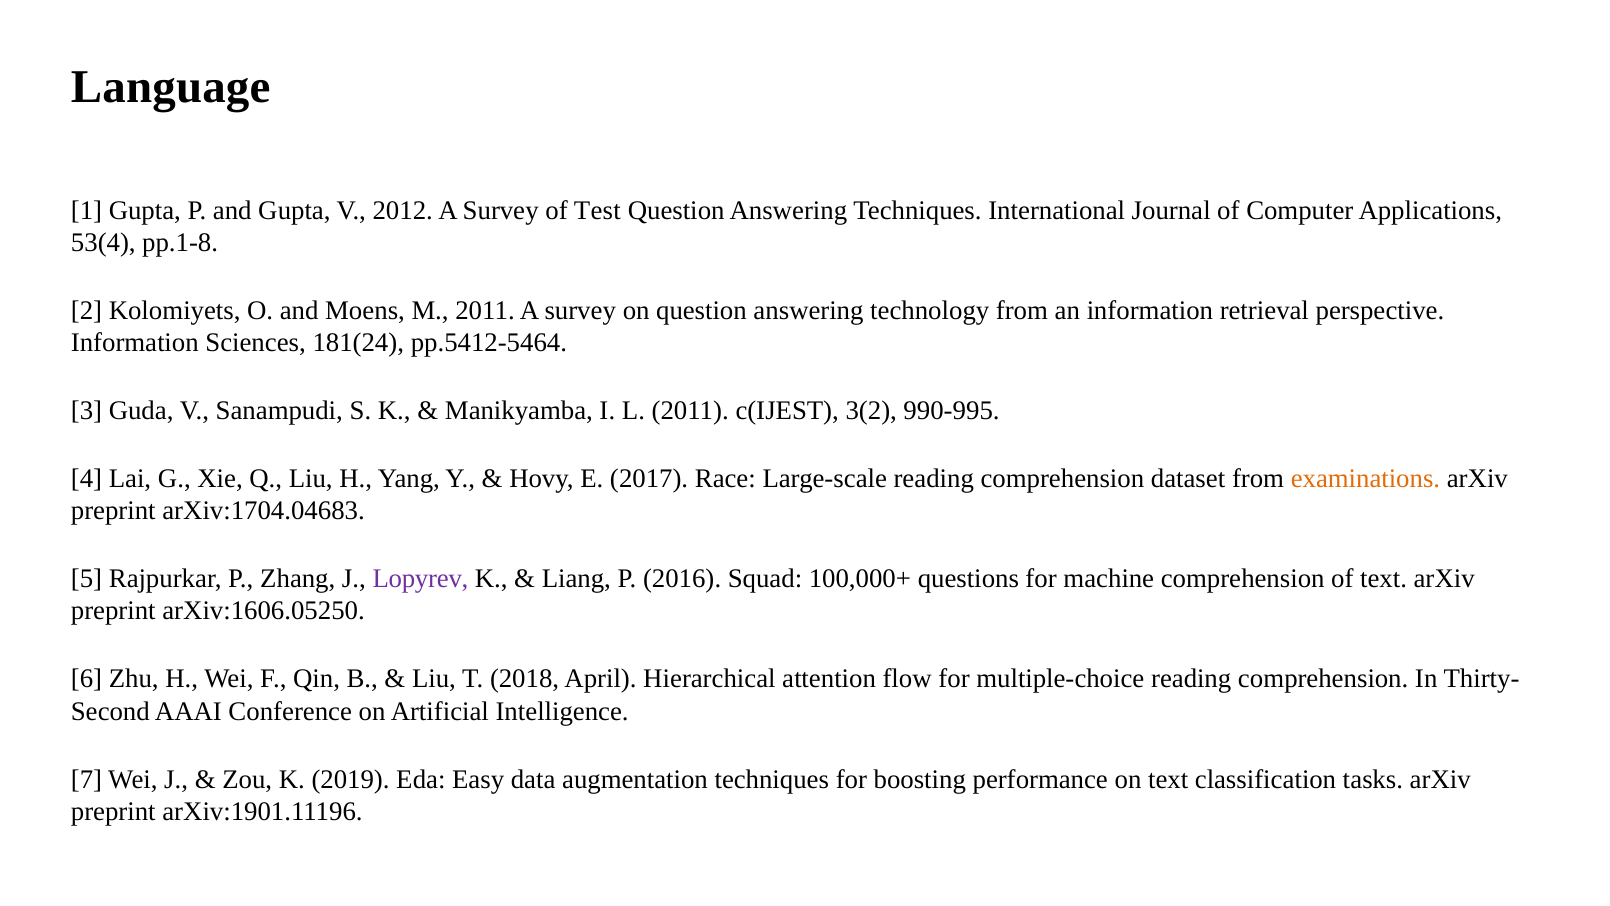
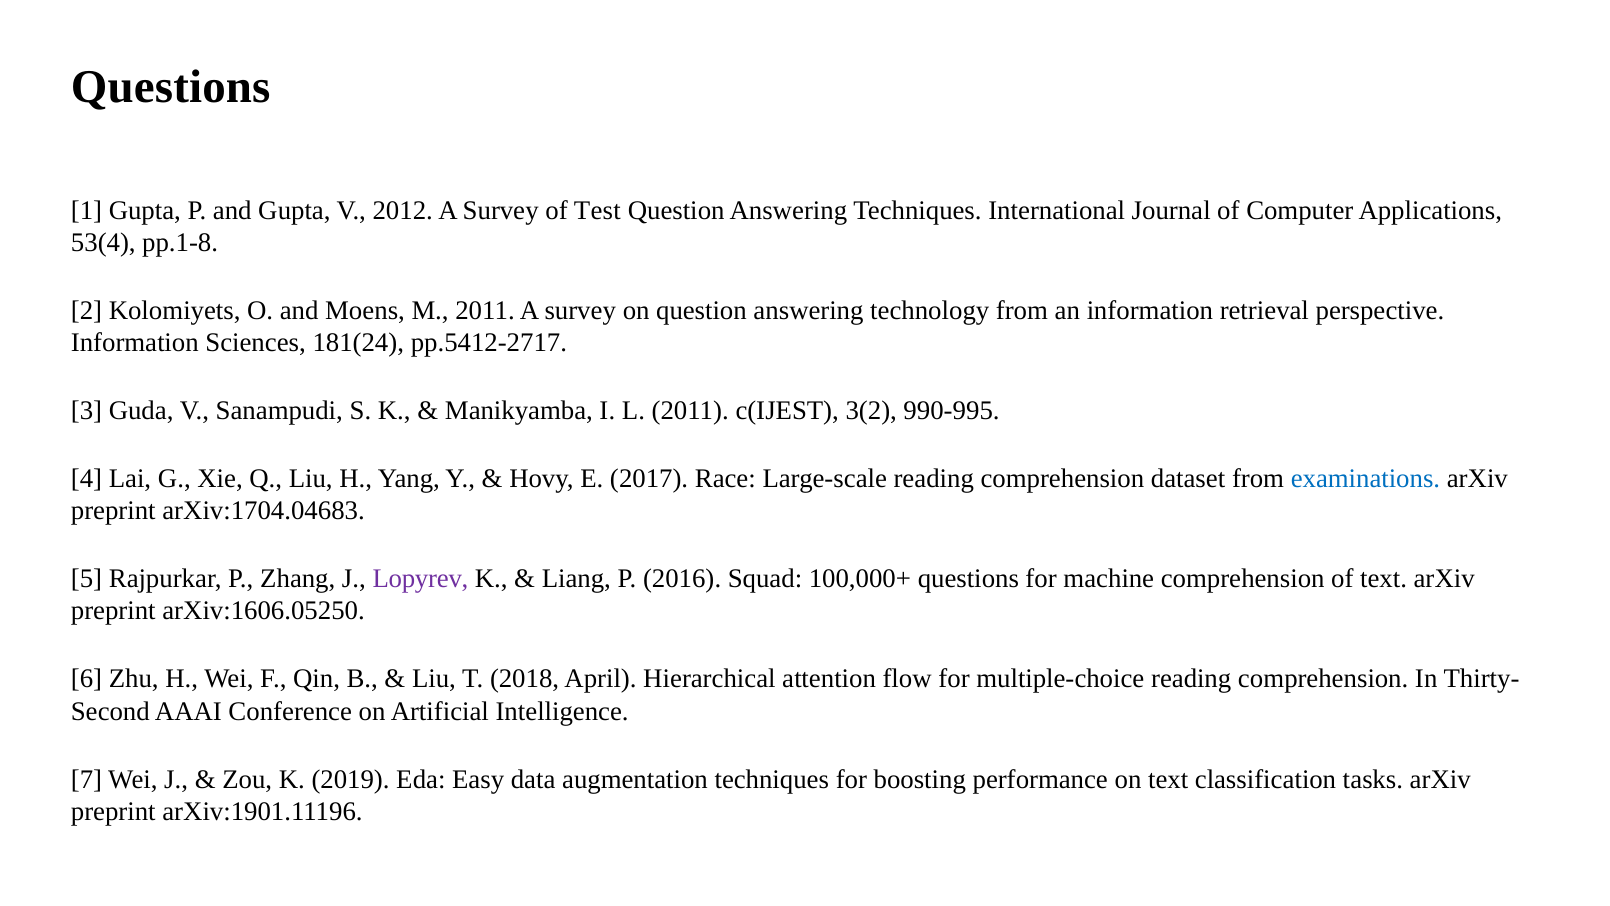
Language: Language -> Questions (171, 87)
pp.5412-5464: pp.5412-5464 -> pp.5412-2717 (489, 343)
examinations colour: orange -> blue (1365, 478)
